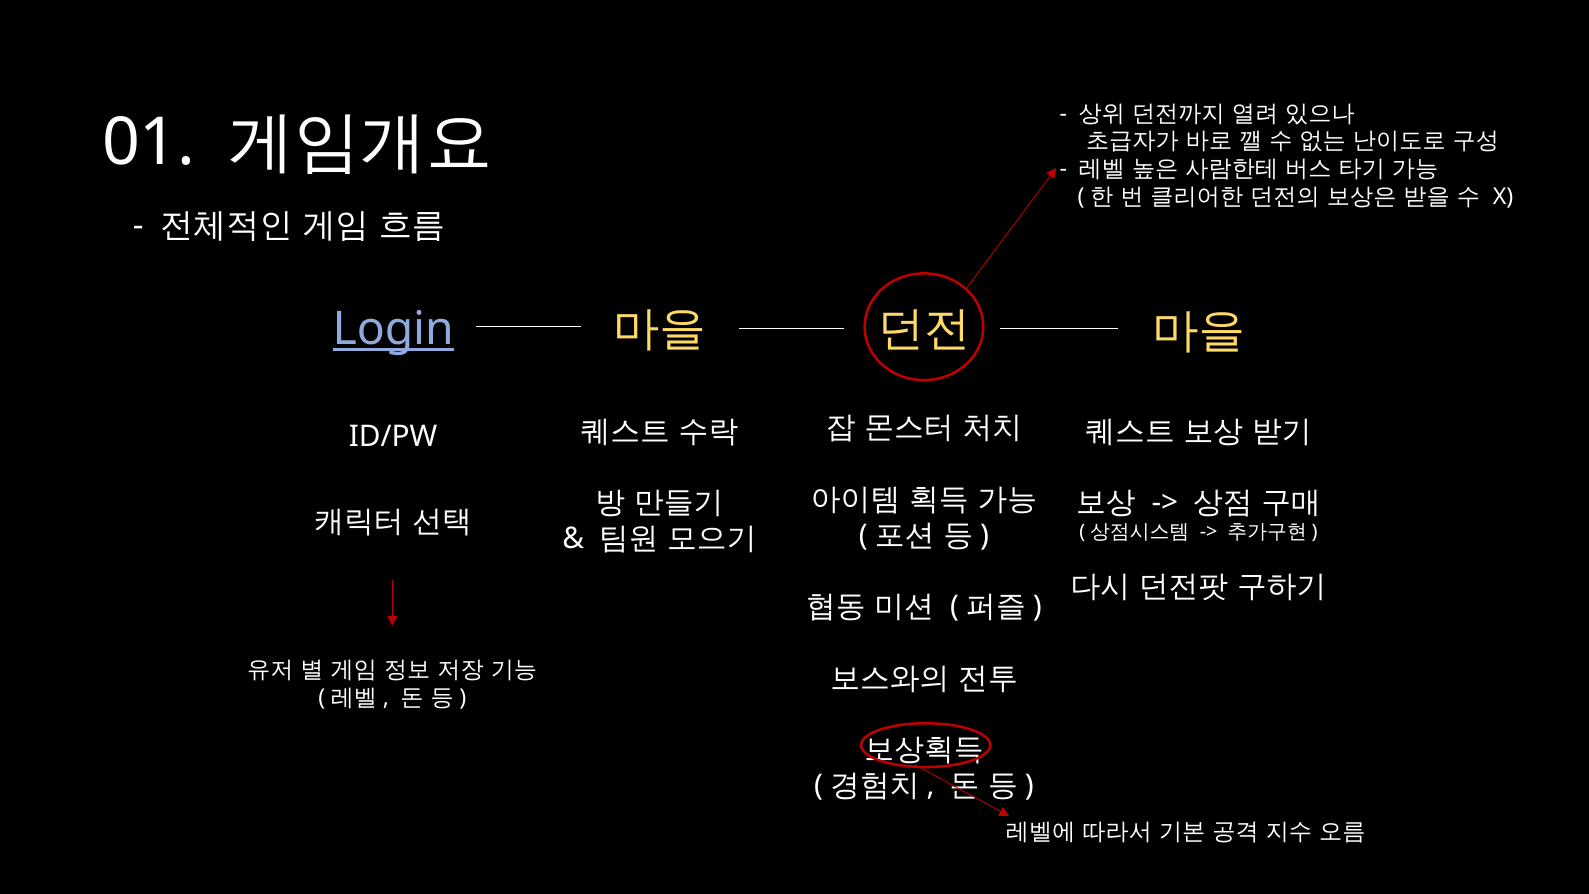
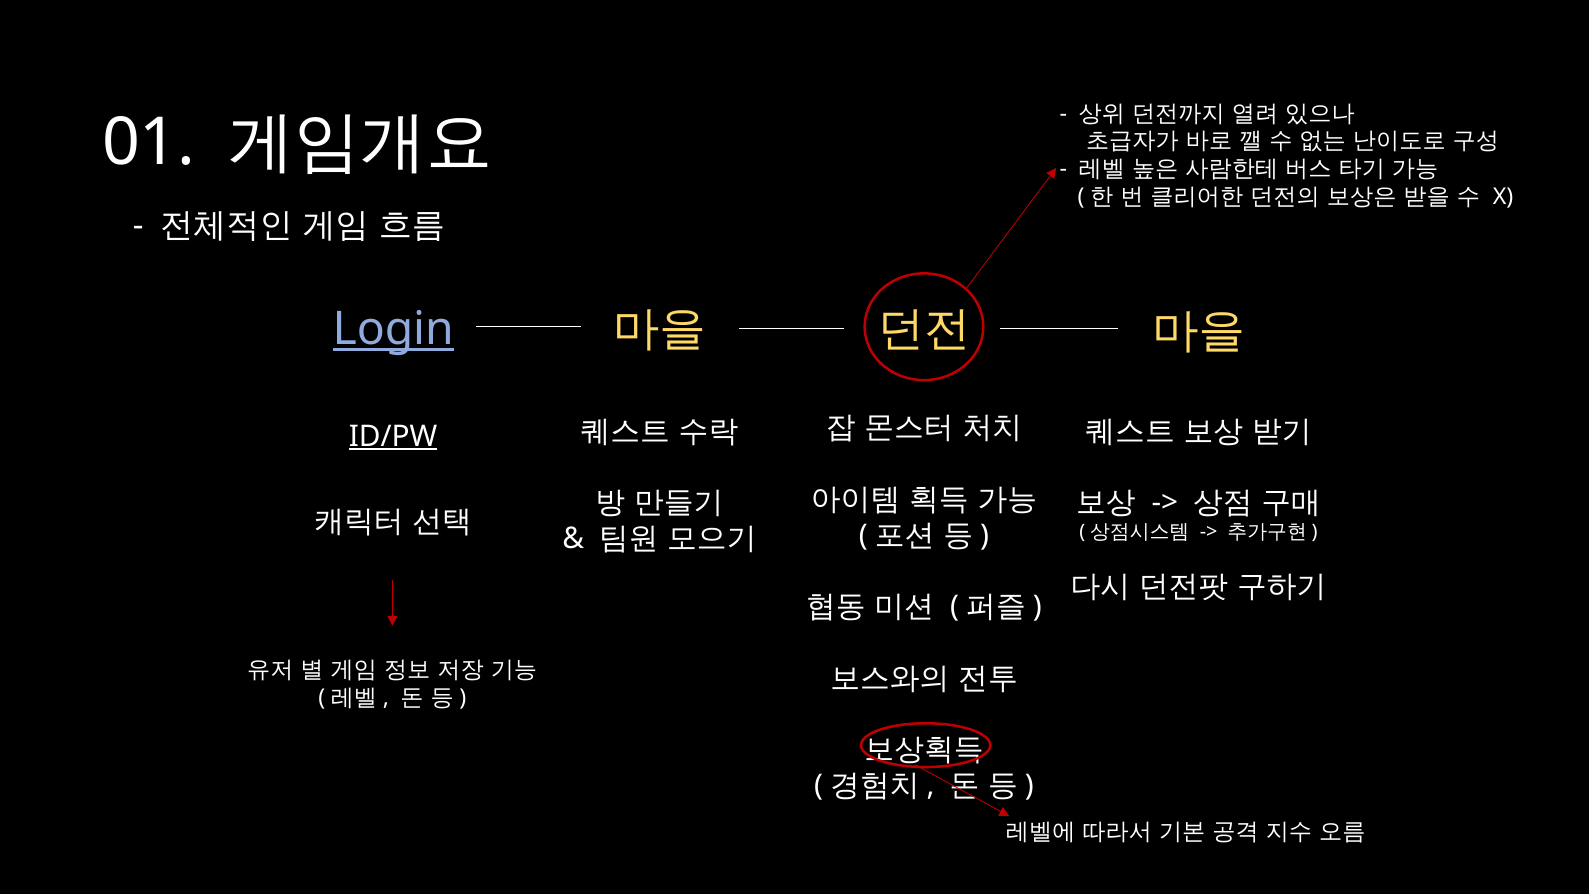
ID/PW underline: none -> present (393, 436)
